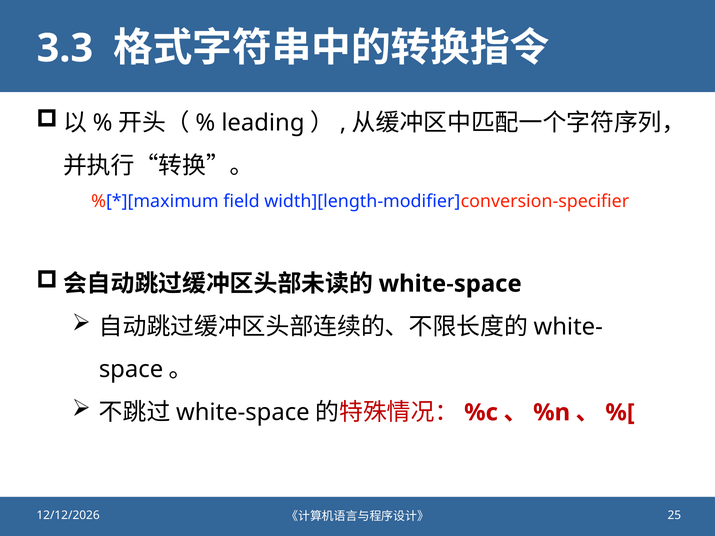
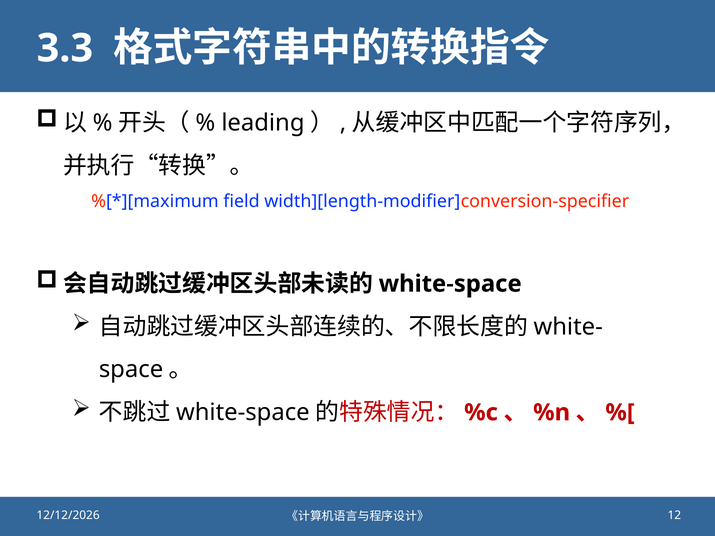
25: 25 -> 12 (674, 516)
